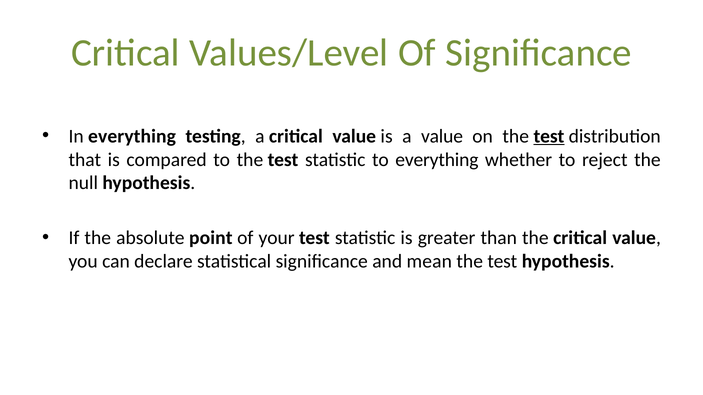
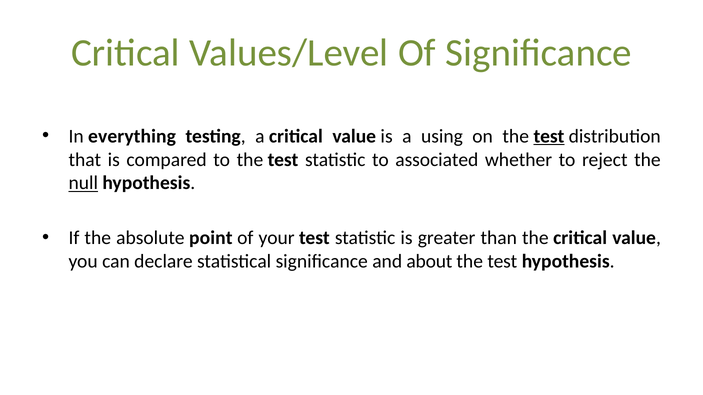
a value: value -> using (442, 136)
to everything: everything -> associated (437, 160)
null underline: none -> present (83, 183)
mean: mean -> about (429, 261)
